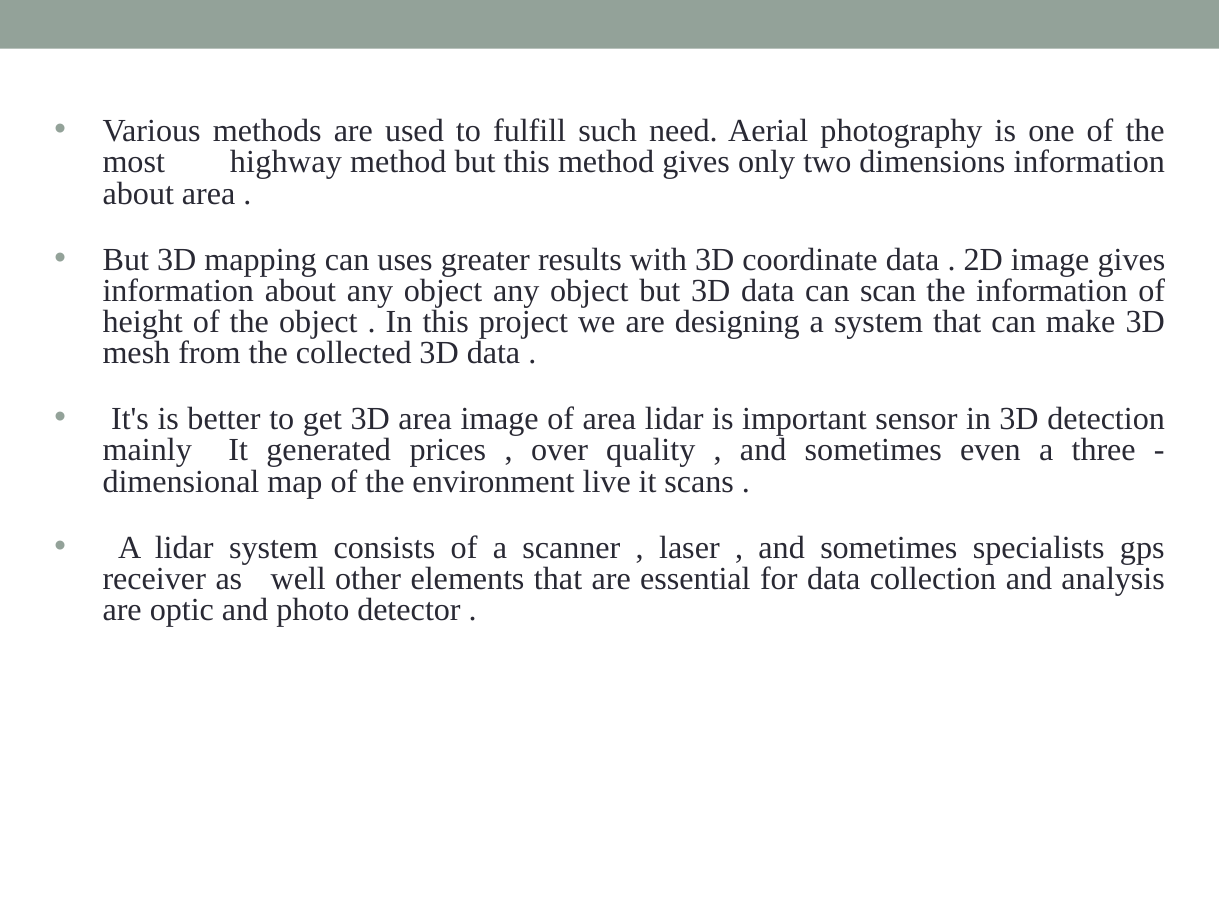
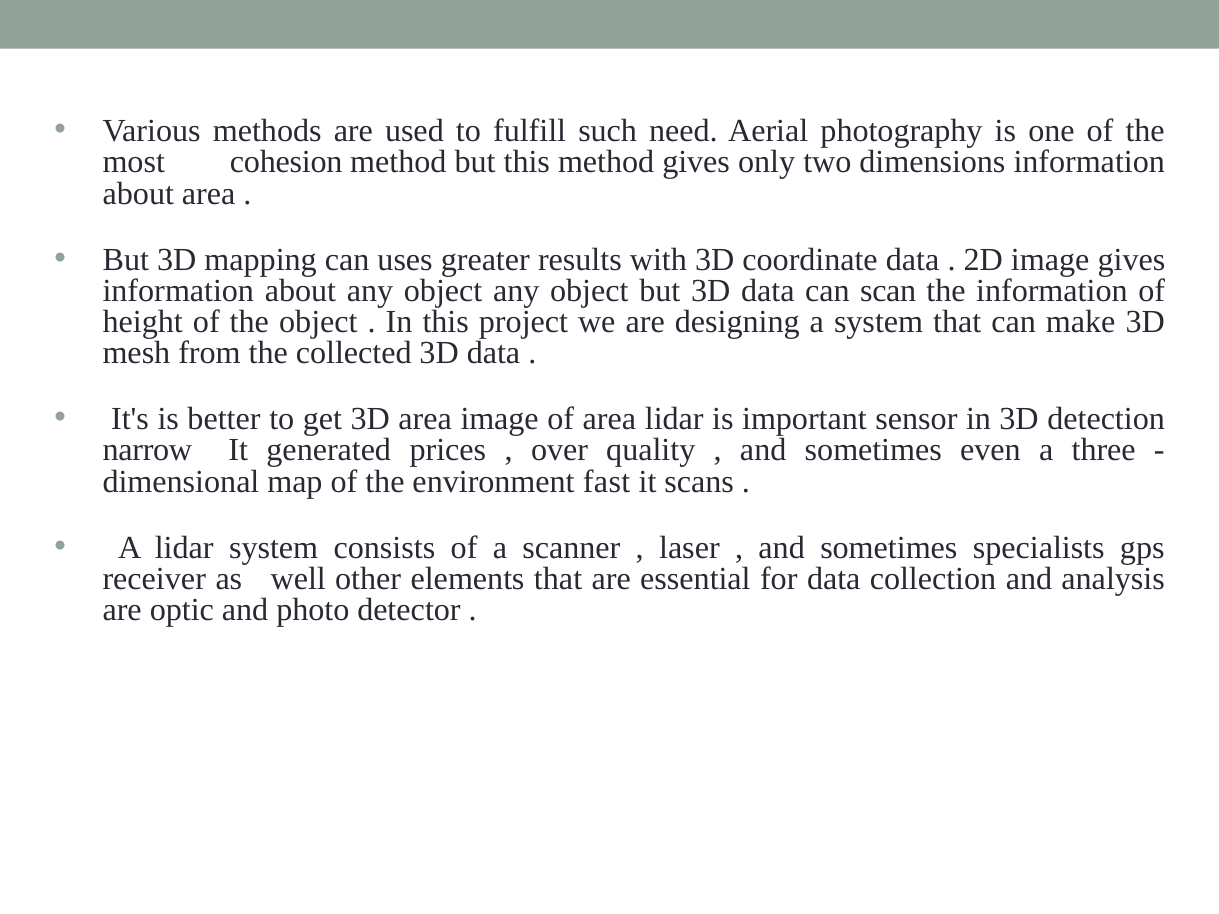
highway: highway -> cohesion (286, 162)
mainly: mainly -> narrow (147, 450)
live: live -> fast (607, 482)
